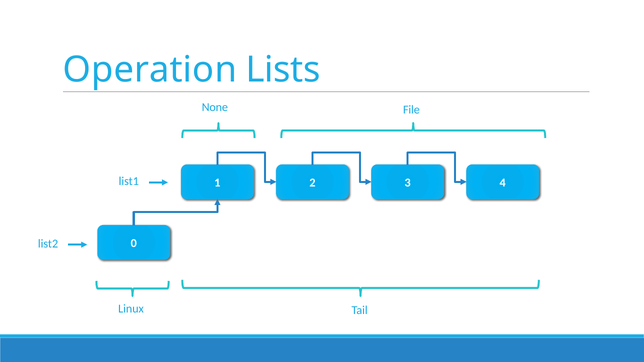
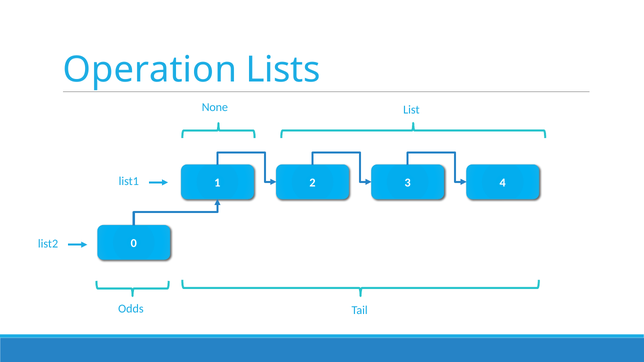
File: File -> List (411, 110)
Linux: Linux -> Odds (131, 309)
